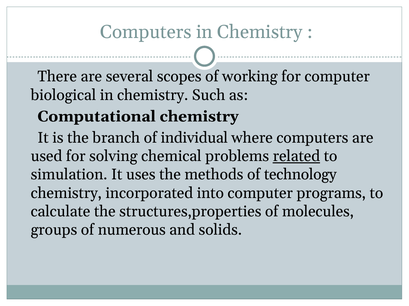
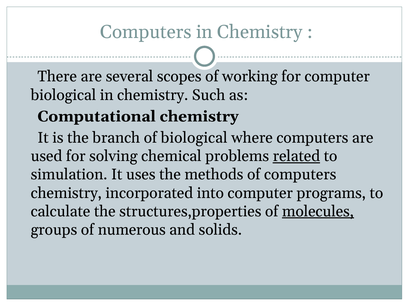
of individual: individual -> biological (194, 138)
of technology: technology -> computers (300, 175)
molecules underline: none -> present (318, 212)
